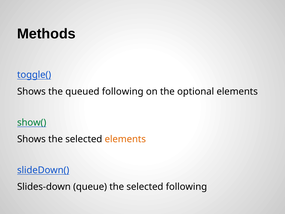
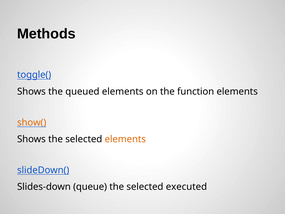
queued following: following -> elements (123, 91)
optional: optional -> function (196, 91)
show( colour: green -> orange (32, 122)
selected following: following -> executed (186, 187)
